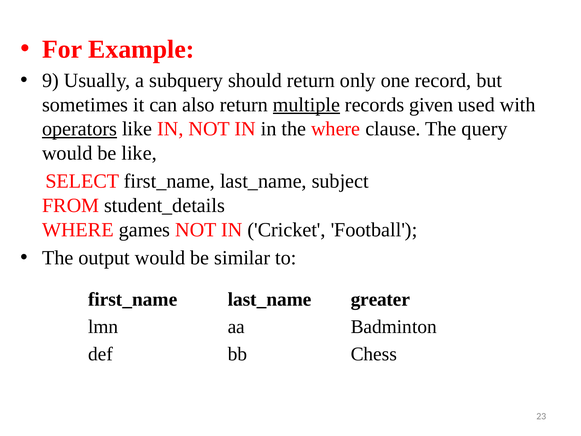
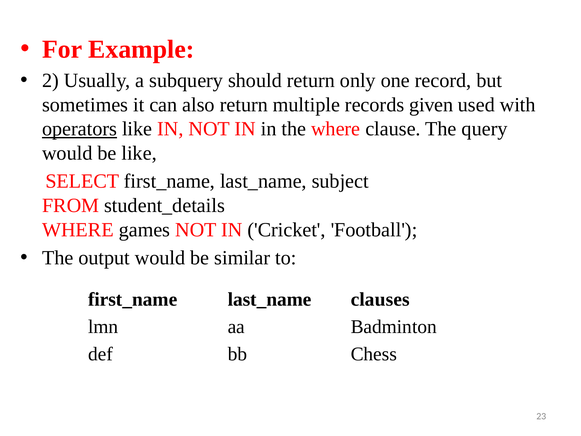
9: 9 -> 2 (51, 80)
multiple underline: present -> none (306, 105)
greater: greater -> clauses (380, 299)
